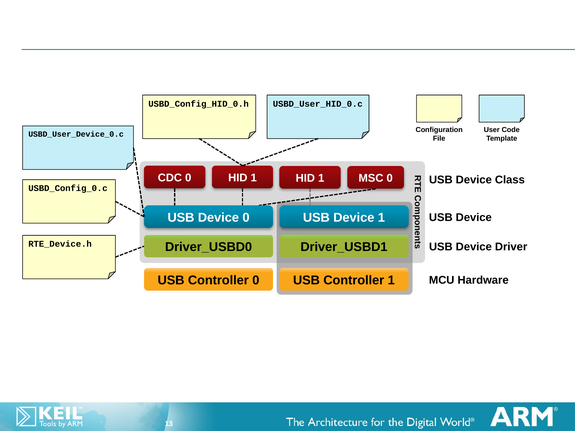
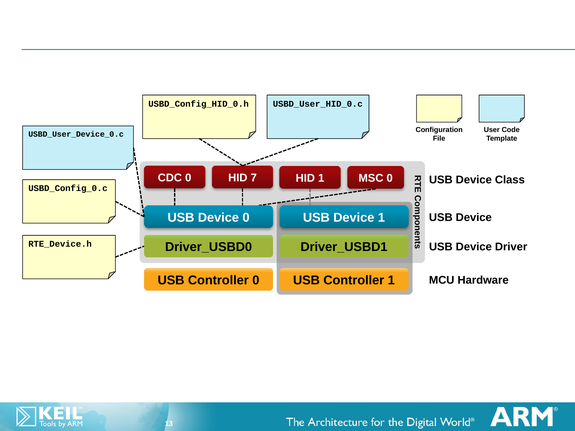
1: 1 -> 7 (254, 178)
